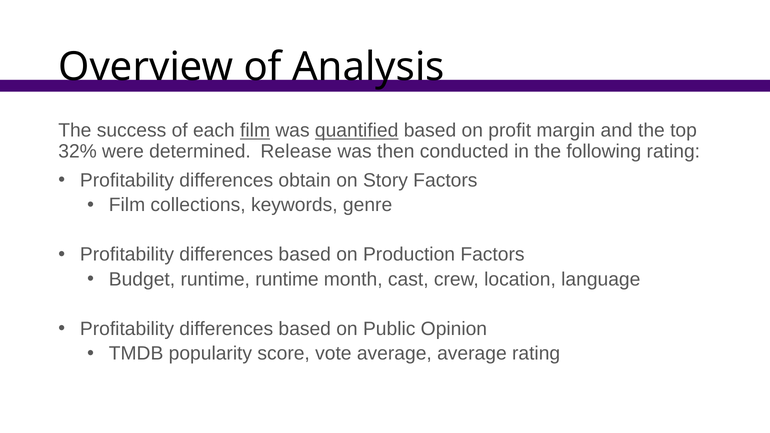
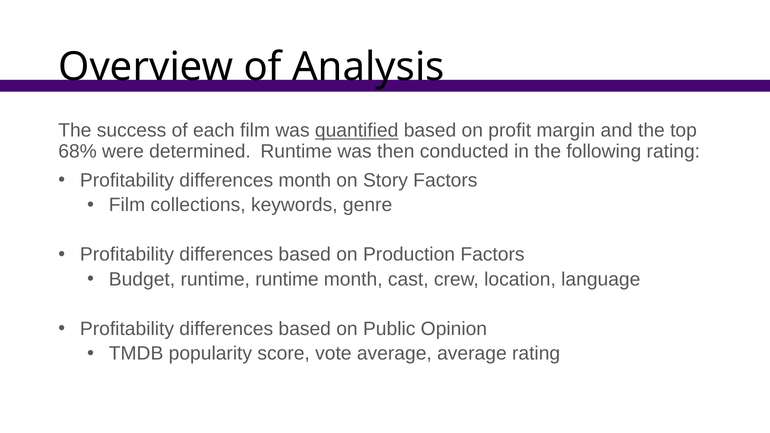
film underline: present -> none (255, 131)
32%: 32% -> 68% (78, 151)
determined Release: Release -> Runtime (296, 151)
differences obtain: obtain -> month (305, 180)
